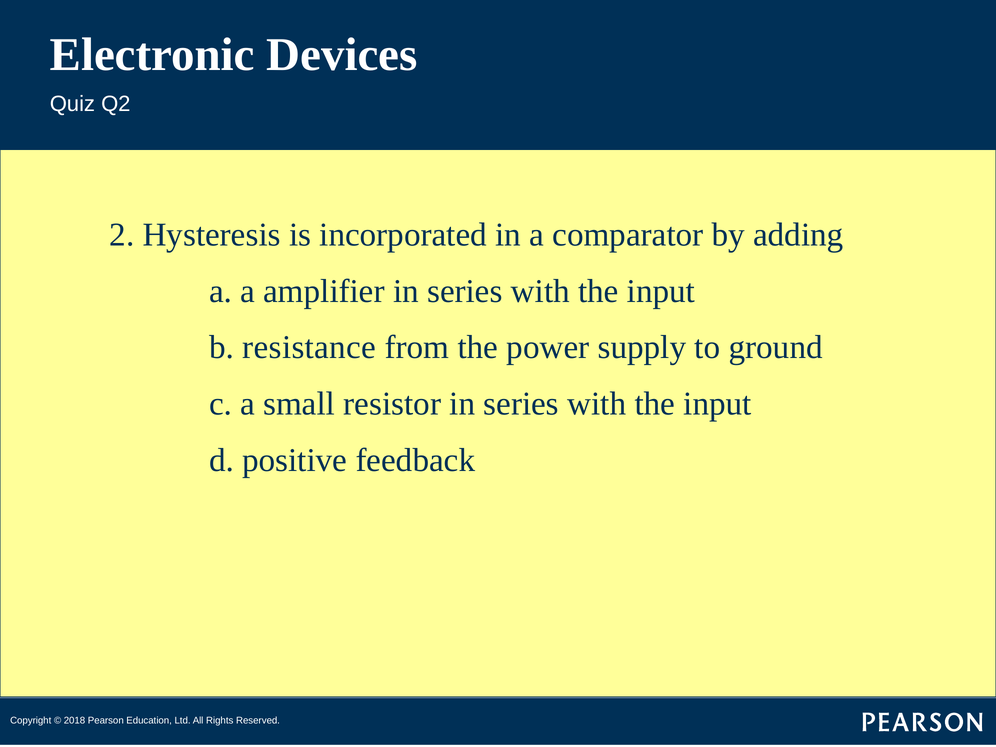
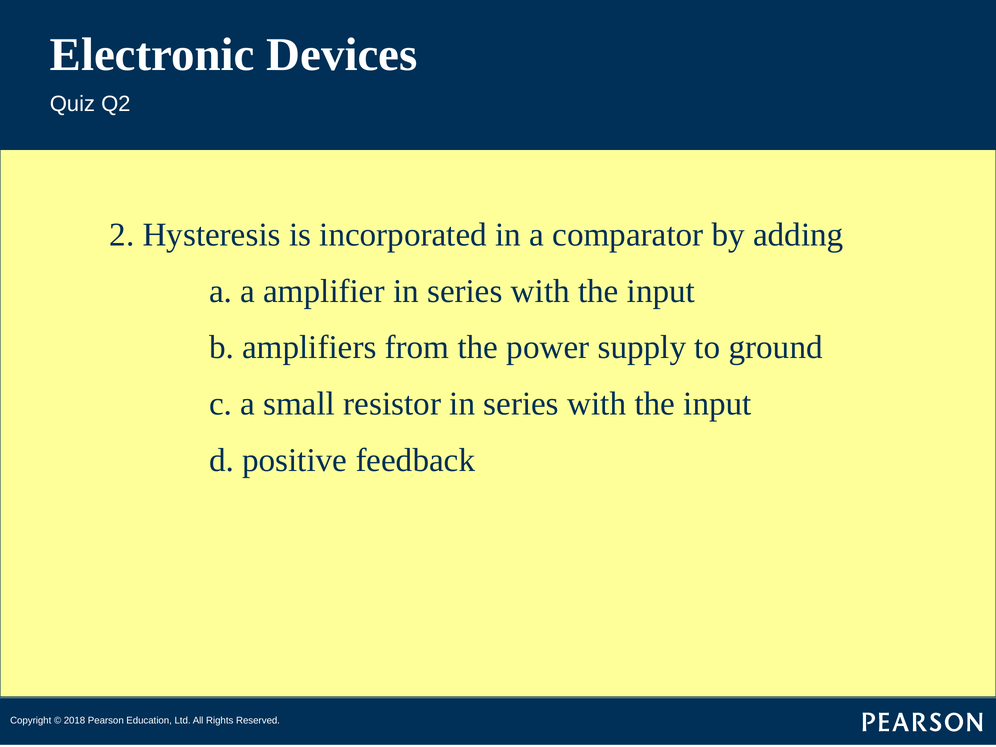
resistance: resistance -> amplifiers (309, 348)
